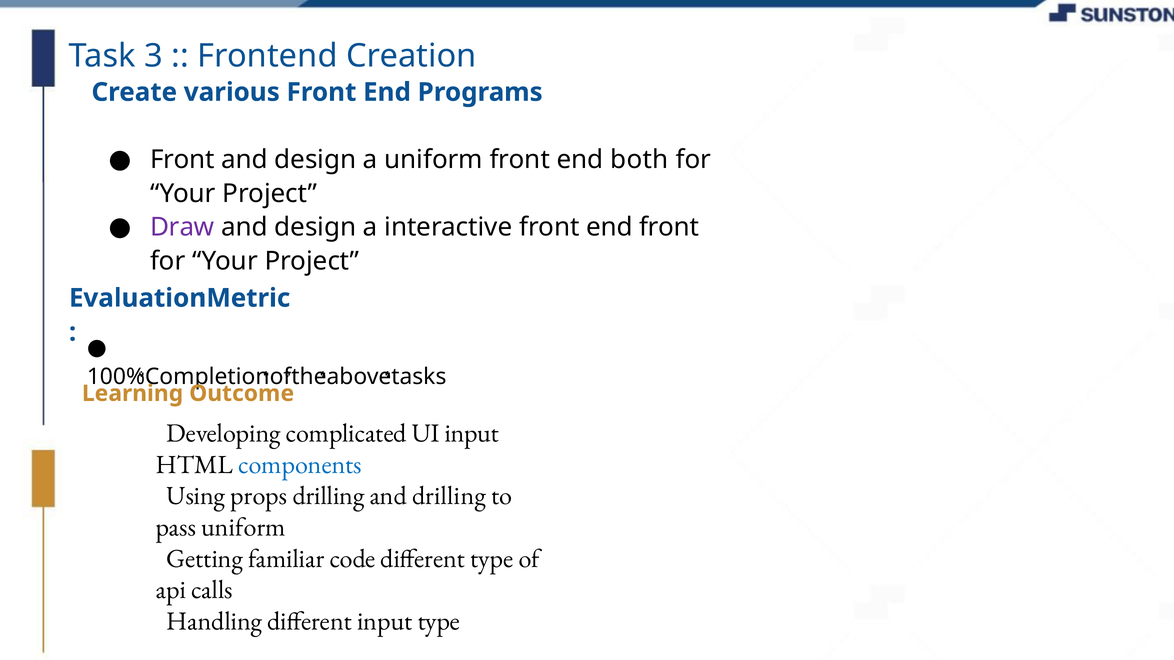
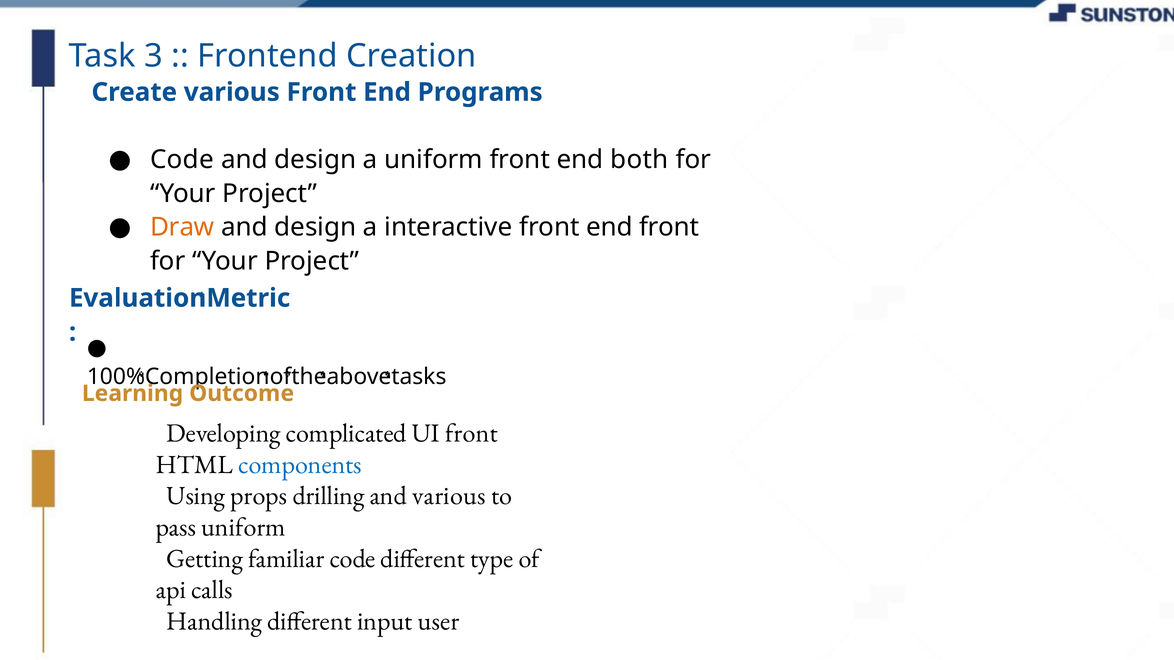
Front: Front -> Code (182, 160)
Draw colour: purple -> orange (182, 227)
UI input: input -> front (472, 434)
and drilling: drilling -> various (449, 496)
input type: type -> user (439, 621)
